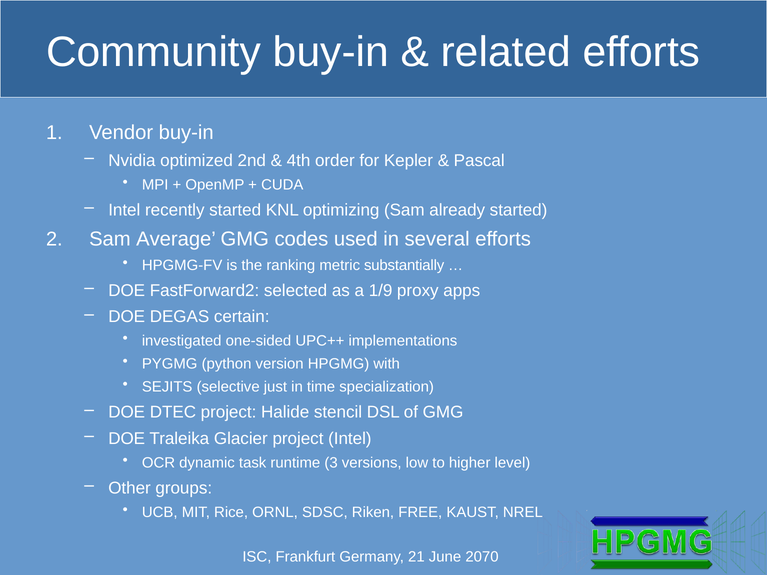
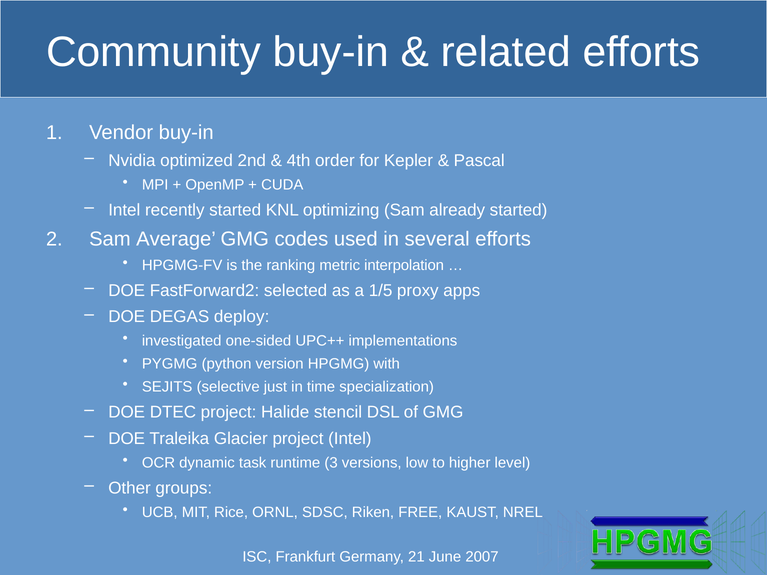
substantially: substantially -> interpolation (404, 265)
1/9: 1/9 -> 1/5 (381, 291)
certain: certain -> deploy (242, 317)
2070: 2070 -> 2007 (482, 557)
